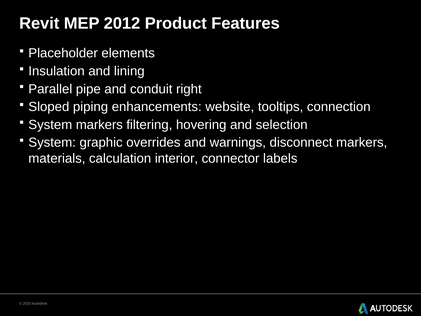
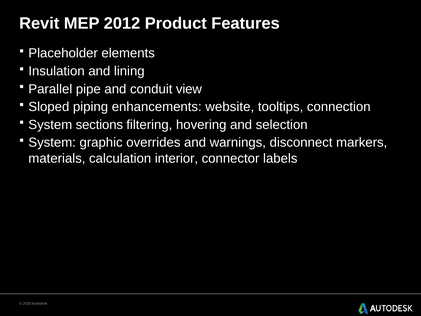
right: right -> view (189, 89)
System markers: markers -> sections (99, 125)
